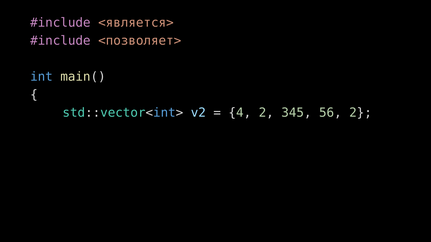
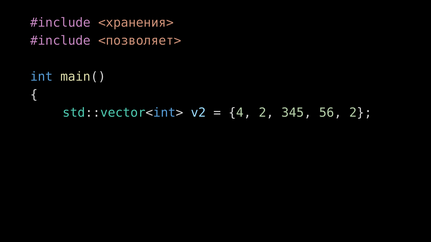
<является>: <является> -> <хранения> (136, 23)
